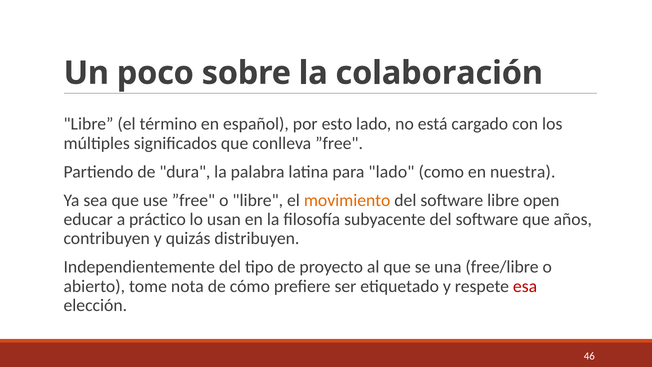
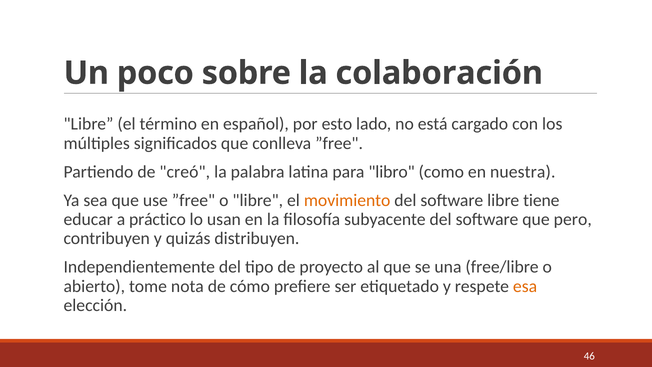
dura: dura -> creó (185, 172)
para lado: lado -> libro (392, 172)
open: open -> tiene (541, 200)
años: años -> pero (573, 219)
esa colour: red -> orange (525, 286)
